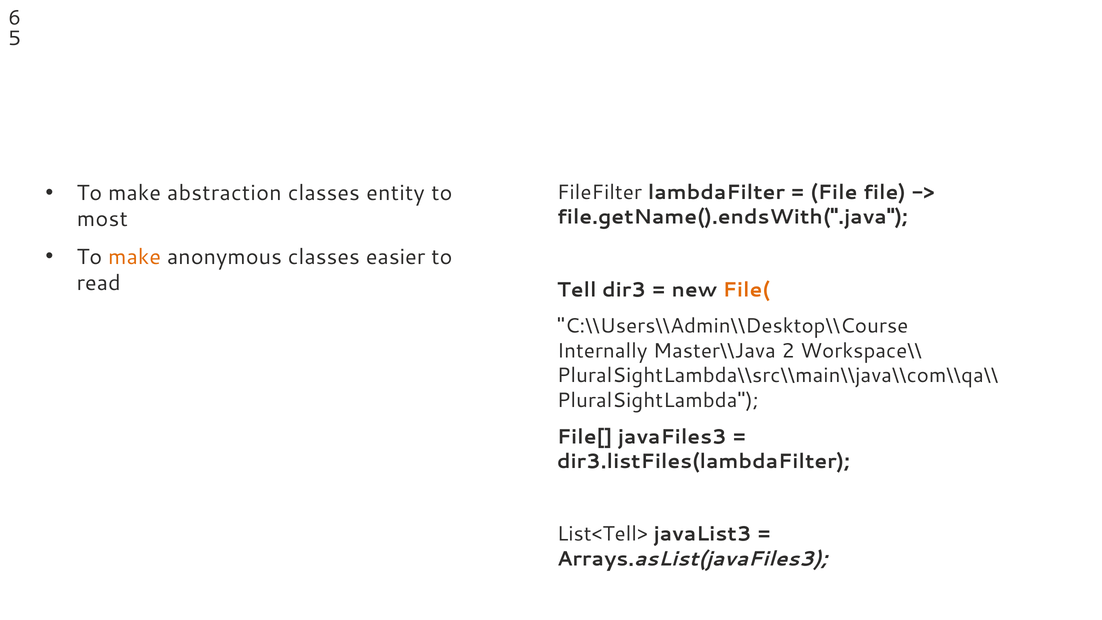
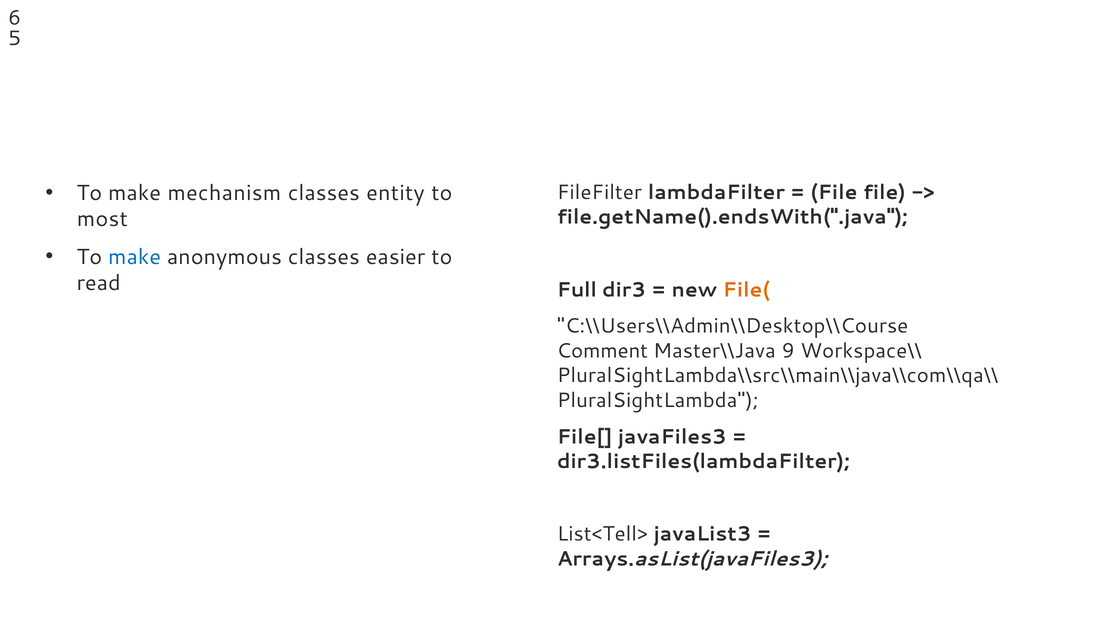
abstraction: abstraction -> mechanism (224, 193)
make colour: orange -> blue (135, 257)
Tell: Tell -> Full (577, 290)
Internally: Internally -> Comment (602, 351)
2: 2 -> 9 (788, 351)
